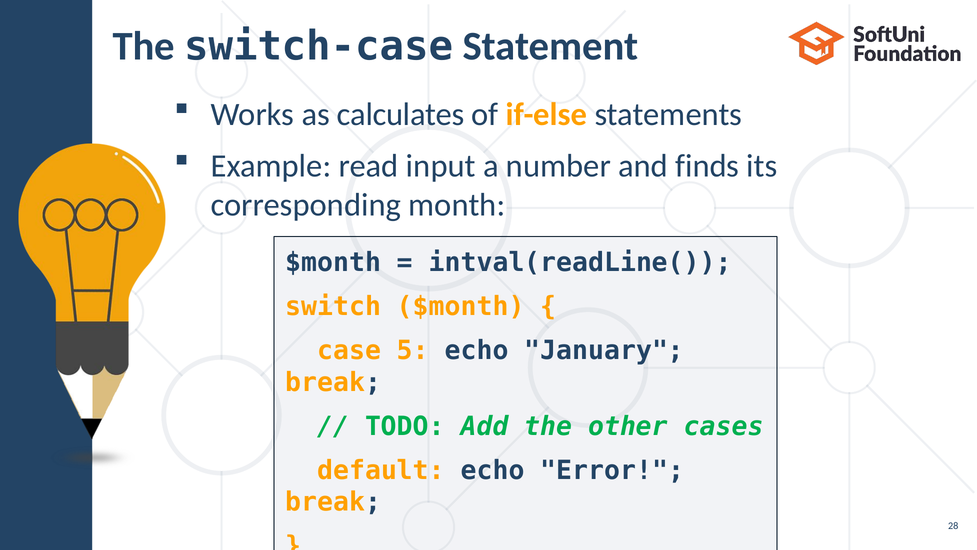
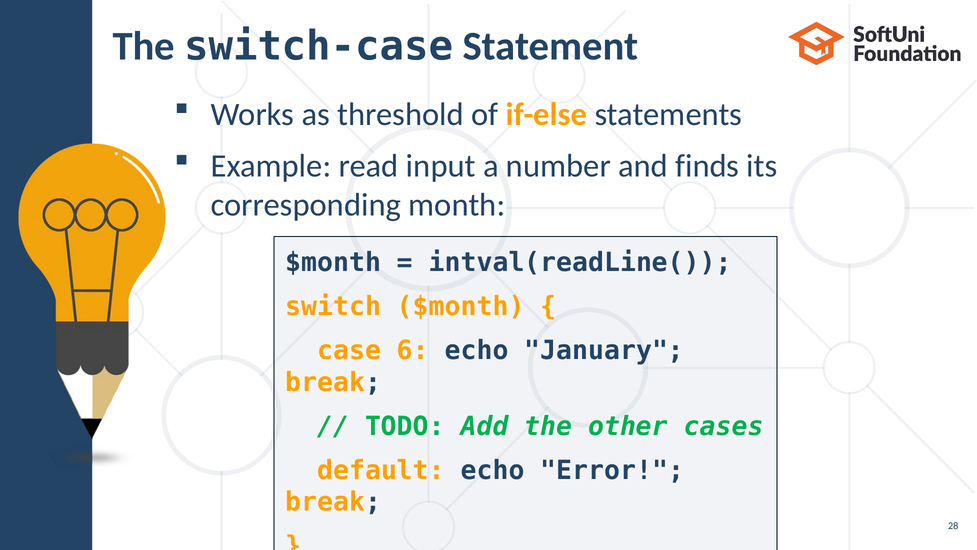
calculates: calculates -> threshold (401, 115)
5: 5 -> 6 (413, 350)
